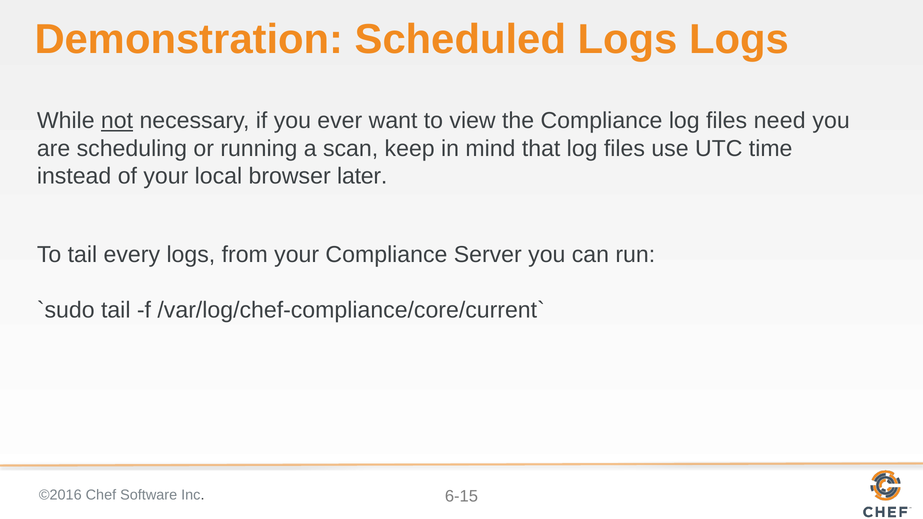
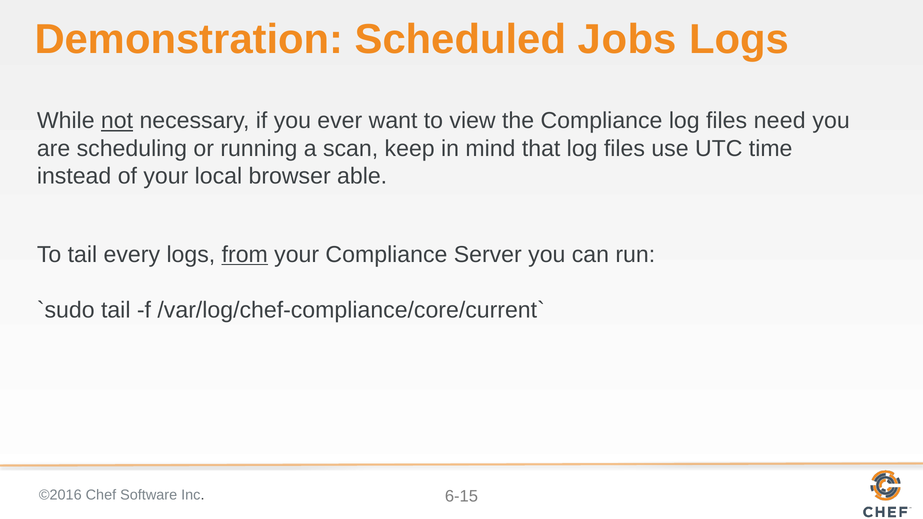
Scheduled Logs: Logs -> Jobs (627, 40)
later: later -> able (362, 176)
from underline: none -> present (245, 255)
